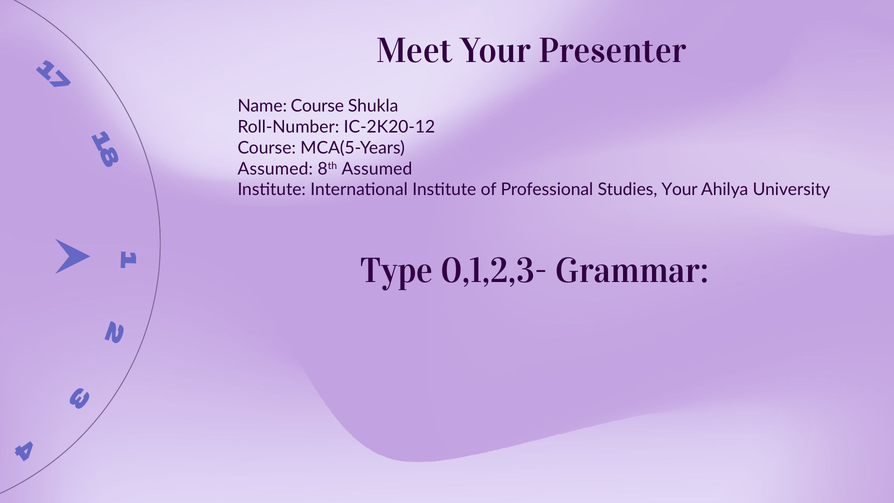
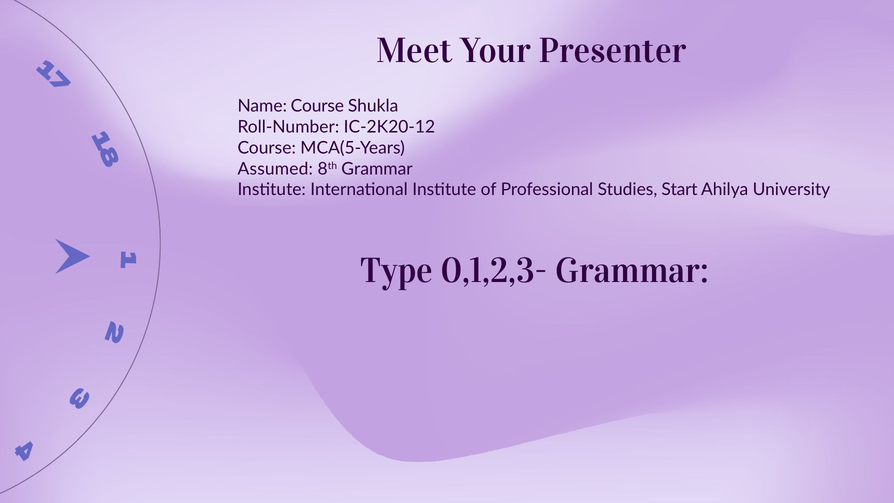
8th Assumed: Assumed -> Grammar (377, 169)
Studies Your: Your -> Start (680, 190)
